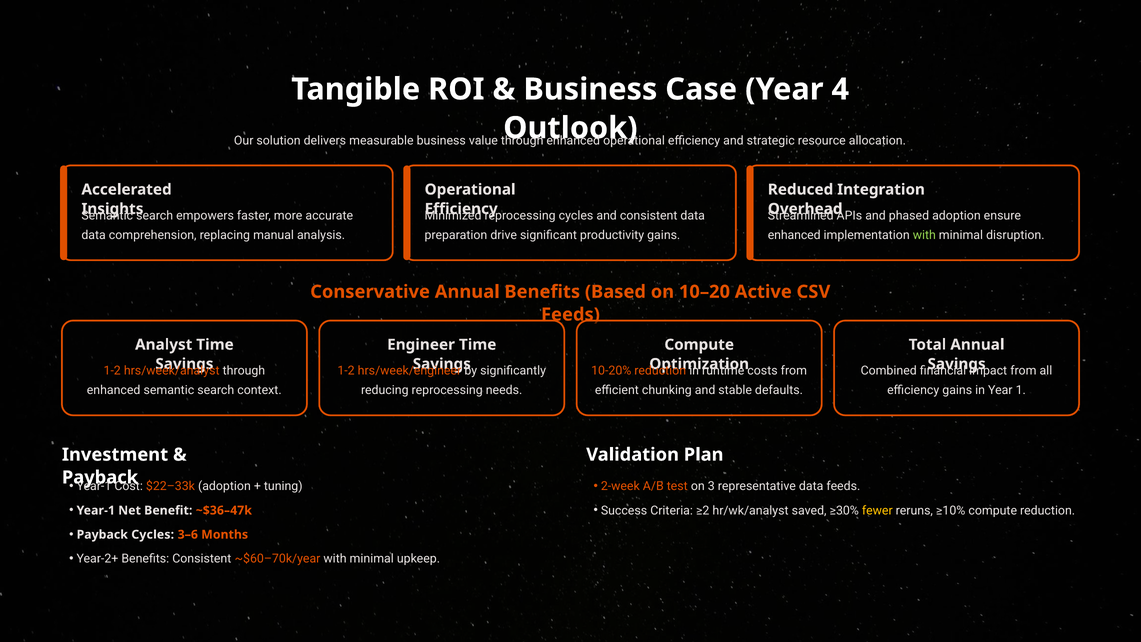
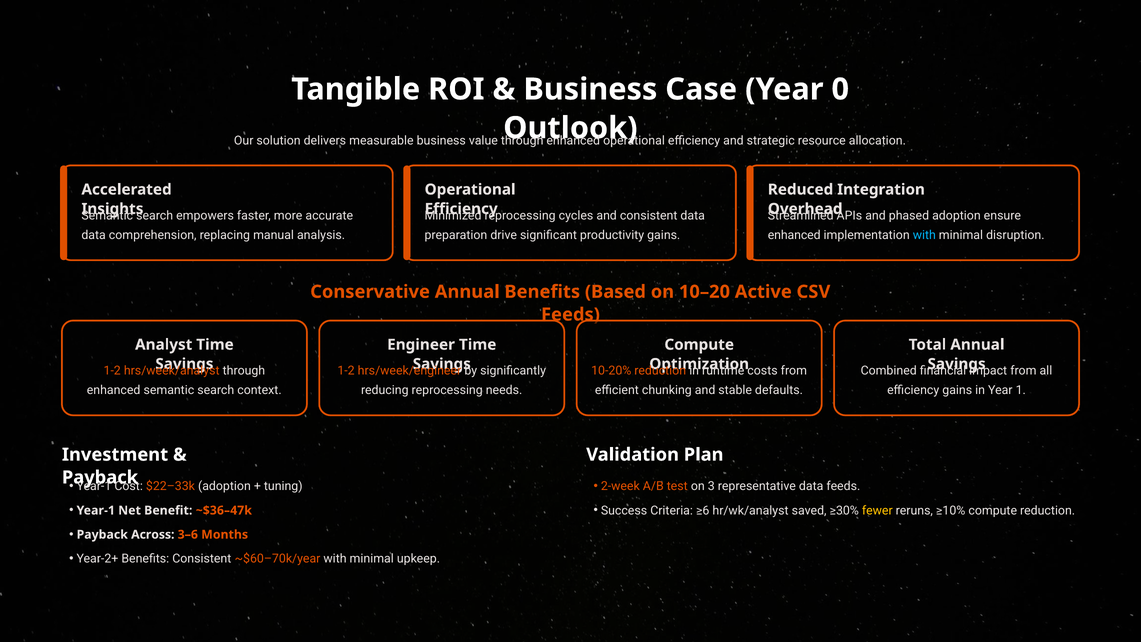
4: 4 -> 0 (840, 89)
with colour: light green -> light blue (924, 235)
≥2: ≥2 -> ≥6 (703, 510)
Payback Cycles: Cycles -> Across (153, 534)
